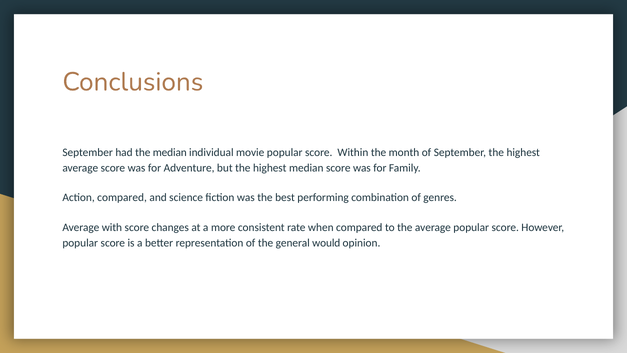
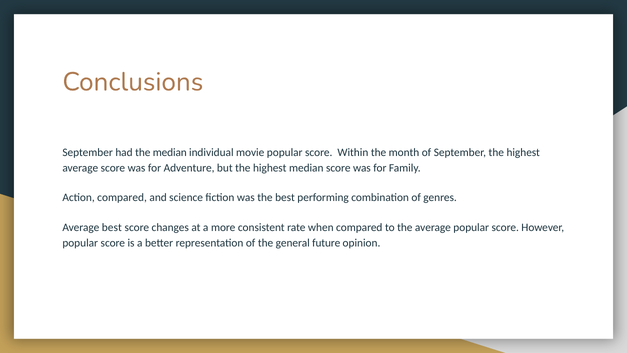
Average with: with -> best (112, 227)
would: would -> future (326, 243)
